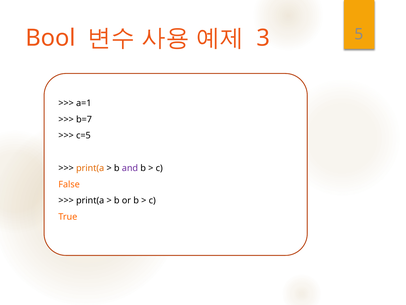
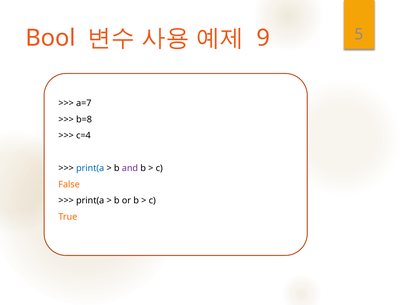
3: 3 -> 9 (263, 38)
a=1: a=1 -> a=7 (84, 103)
b=7: b=7 -> b=8 (84, 119)
c=5: c=5 -> c=4 (83, 135)
print(a colour: orange -> blue (90, 168)
